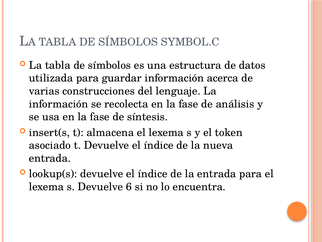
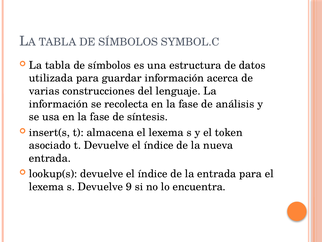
6: 6 -> 9 (129, 186)
